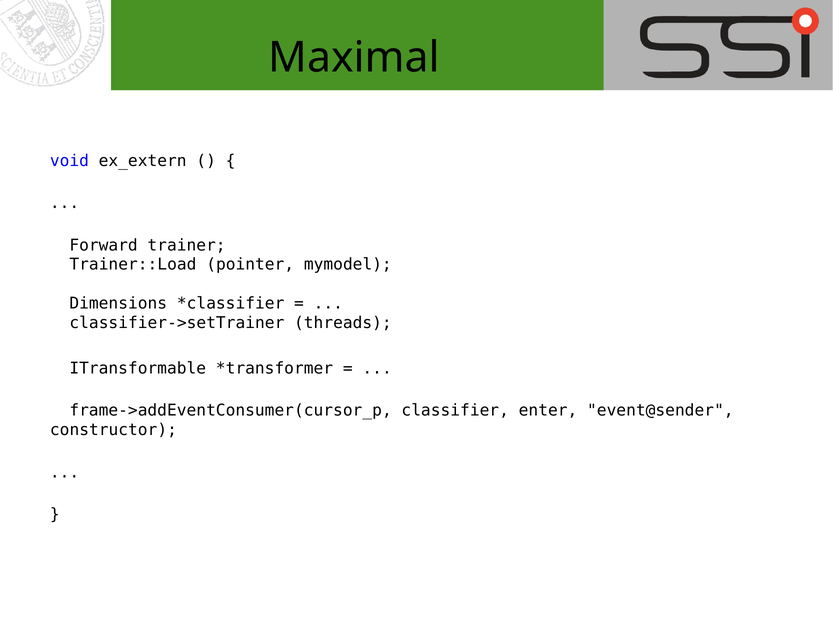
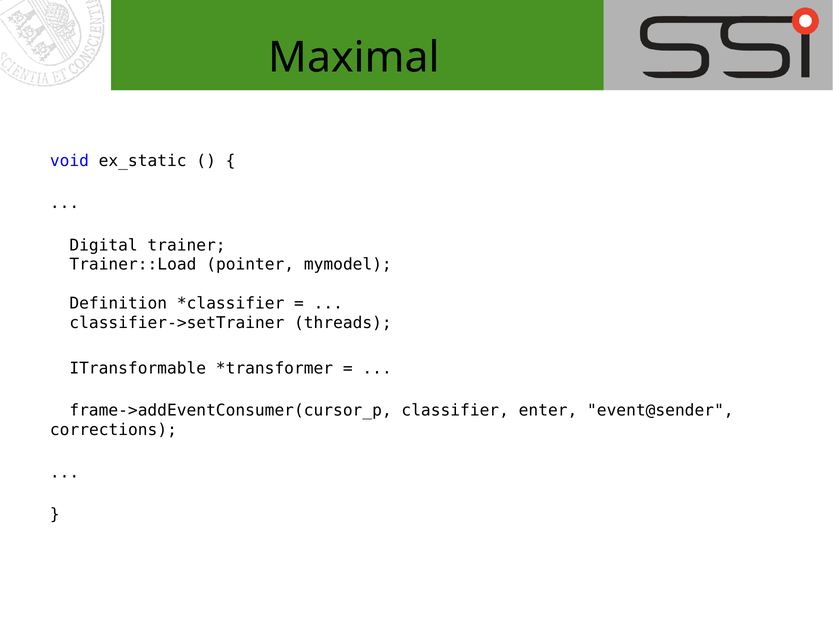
ex_extern: ex_extern -> ex_static (143, 161)
Forward: Forward -> Digital (104, 245)
Dimensions: Dimensions -> Definition (118, 303)
constructor: constructor -> corrections (113, 430)
